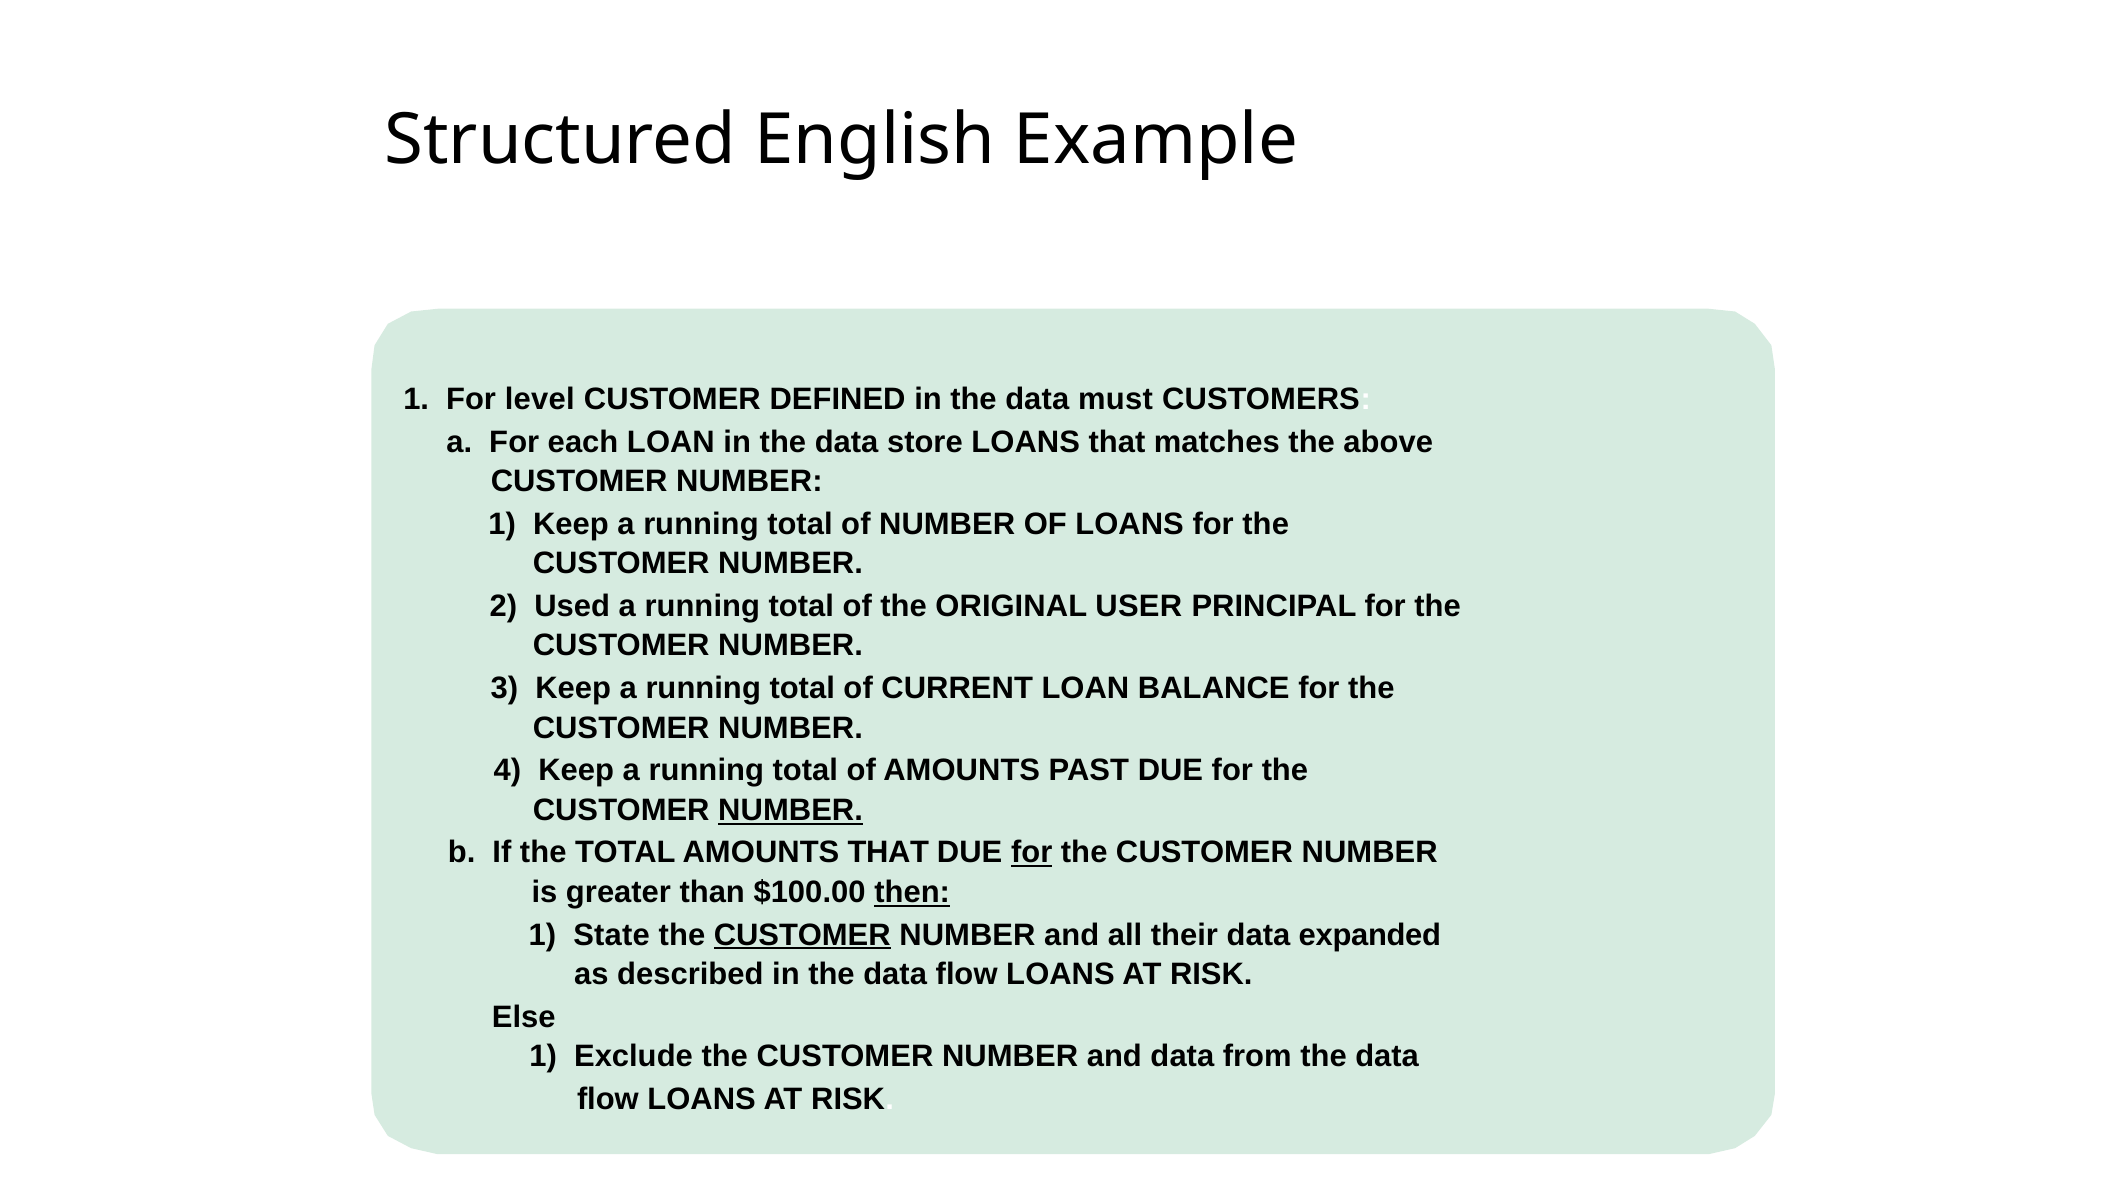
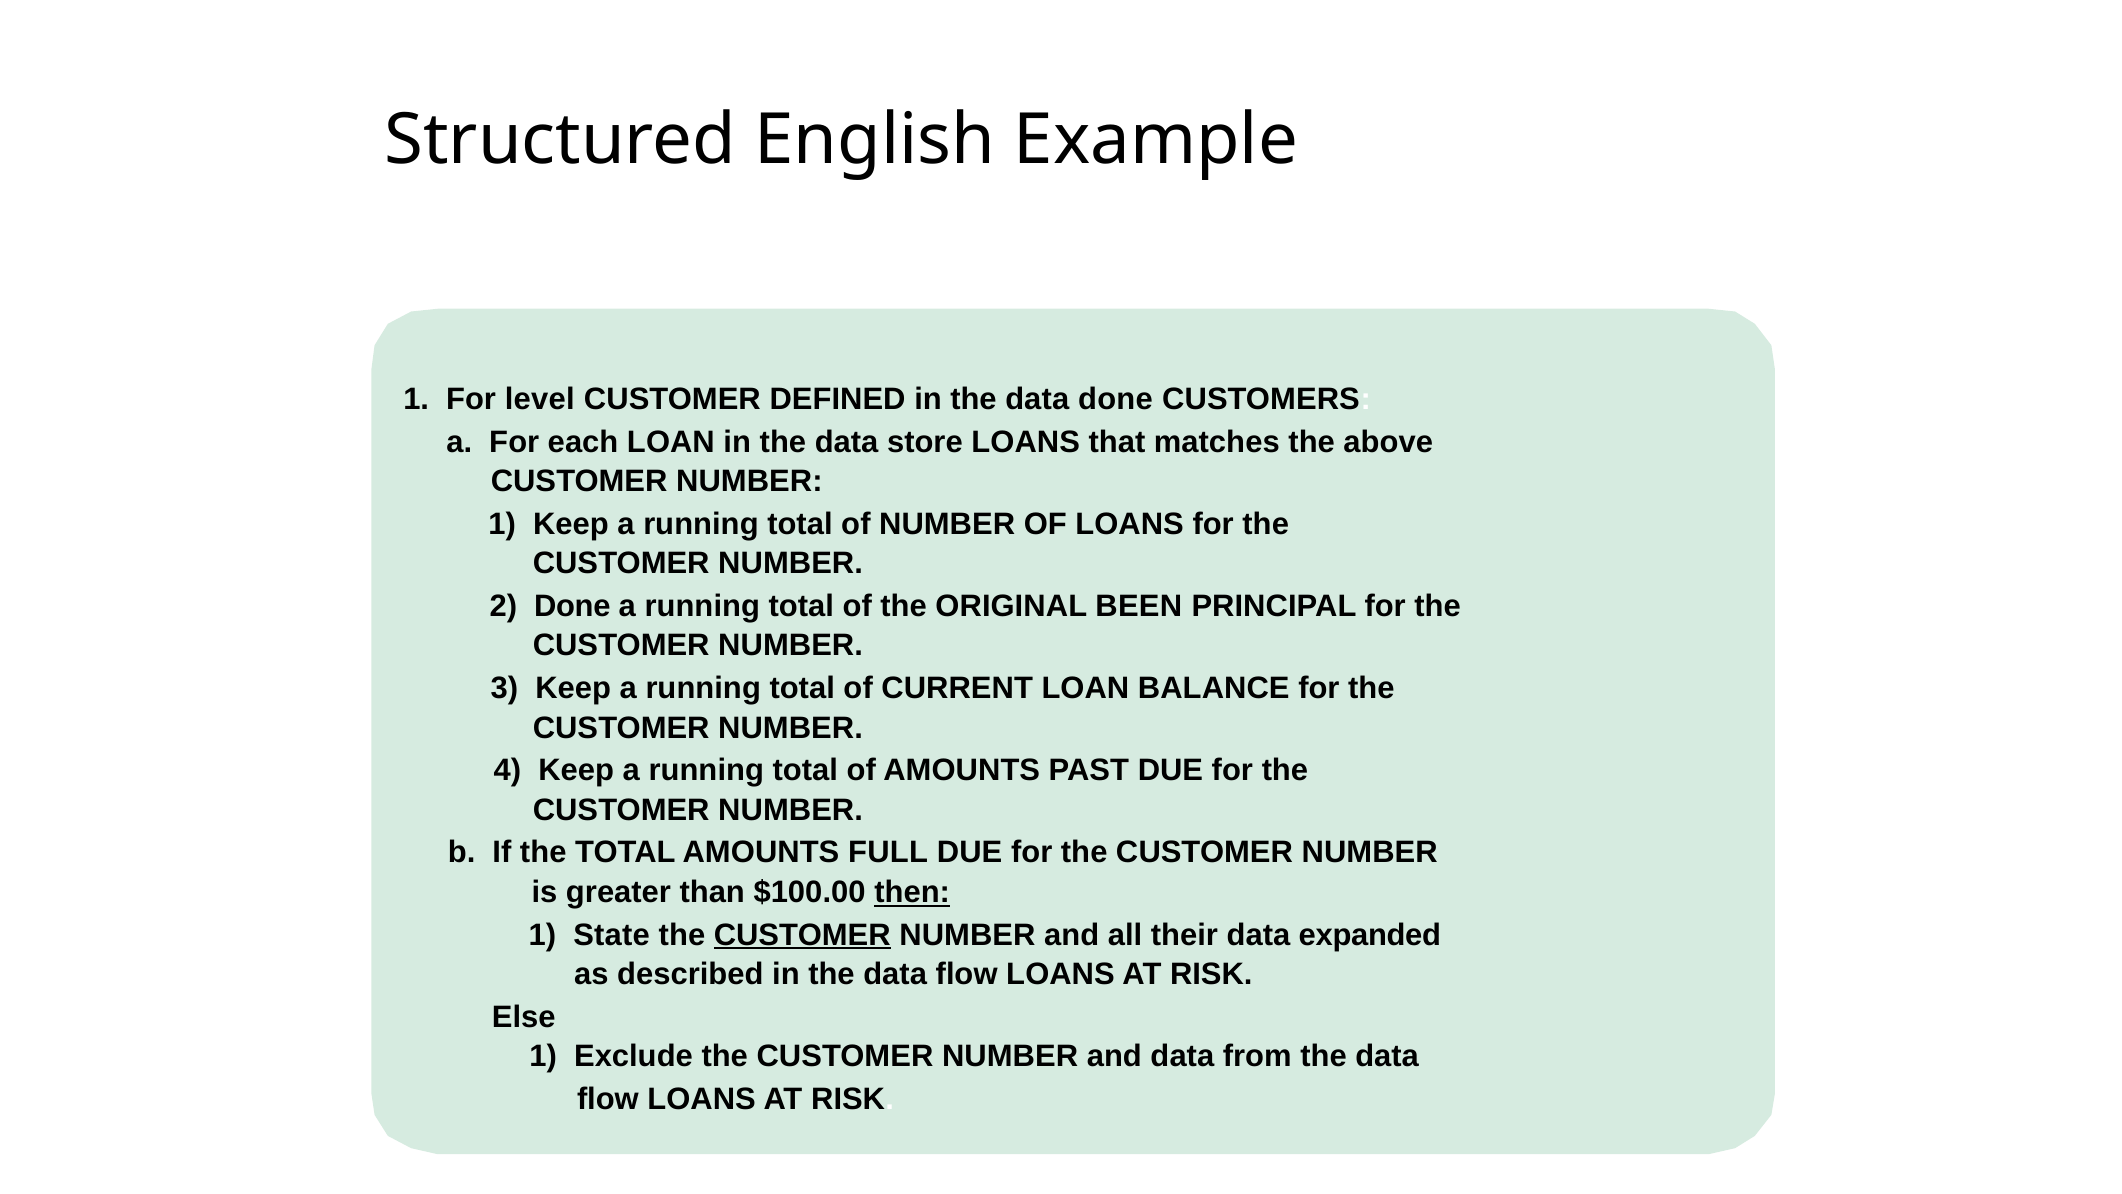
data must: must -> done (1115, 399)
2 Used: Used -> Done (572, 606)
USER: USER -> BEEN (1139, 606)
NUMBER underline: present -> none (791, 810)
AMOUNTS THAT: THAT -> FULL (888, 852)
for underline: present -> none (1032, 852)
